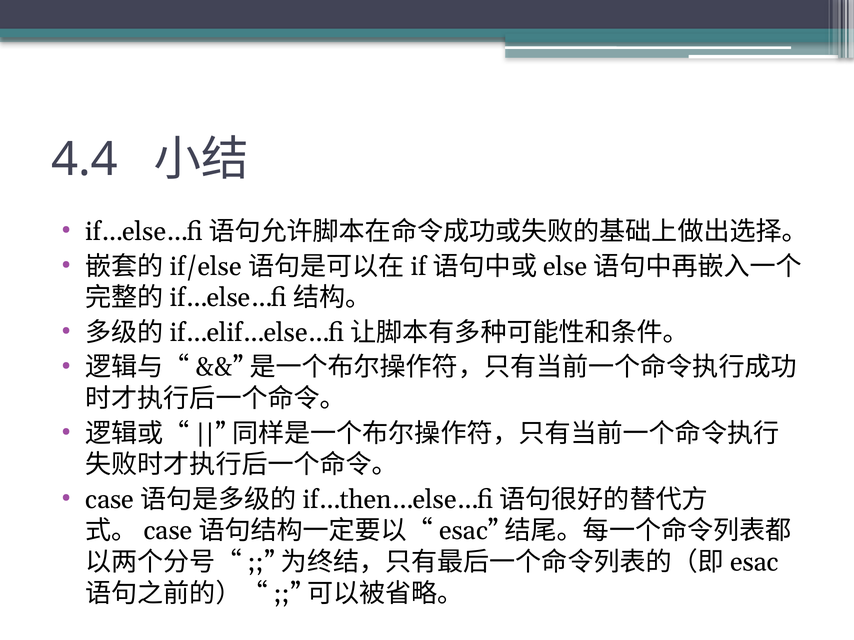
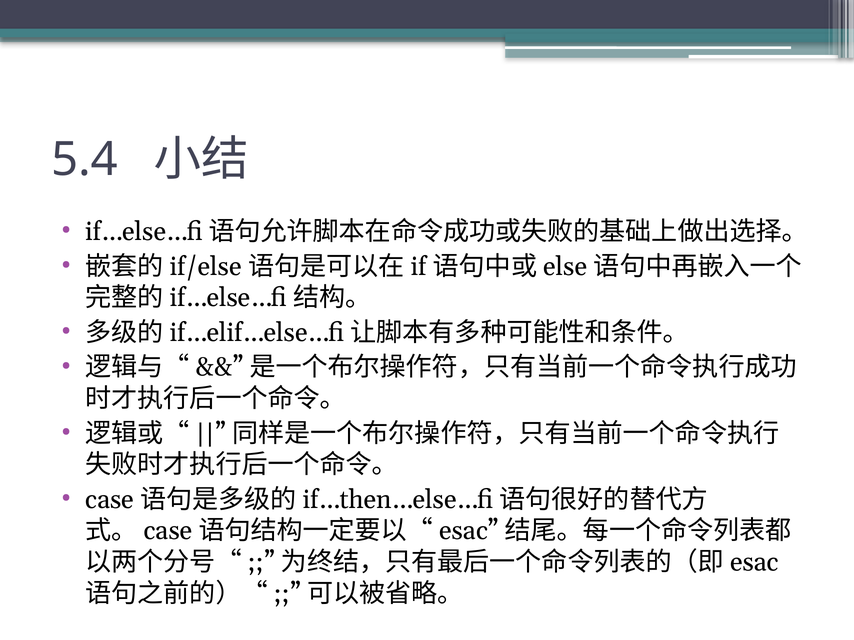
4.4: 4.4 -> 5.4 (85, 160)
